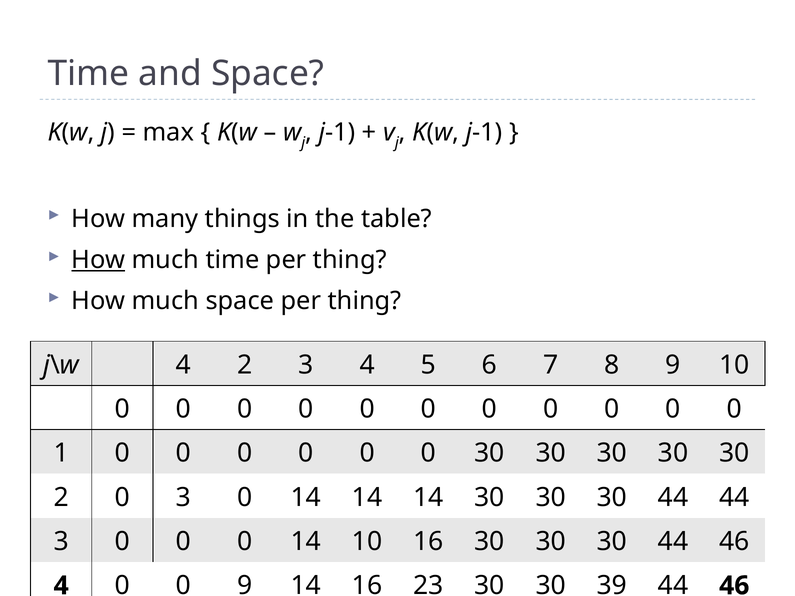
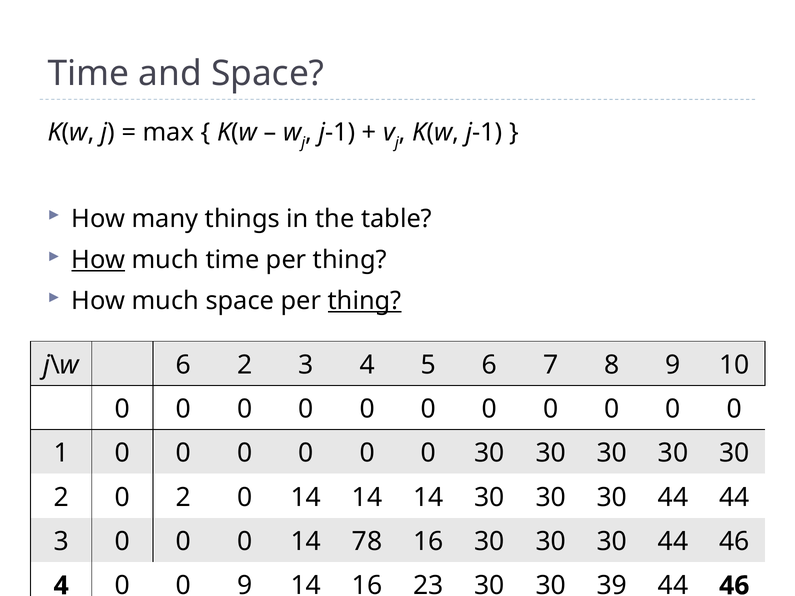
thing underline: none -> present (365, 301)
j\w 4: 4 -> 6 (184, 365)
0 3: 3 -> 2 (184, 497)
14 10: 10 -> 78 (367, 542)
